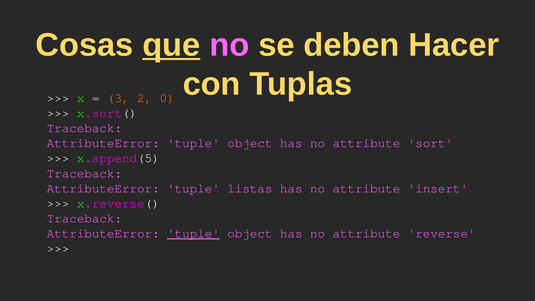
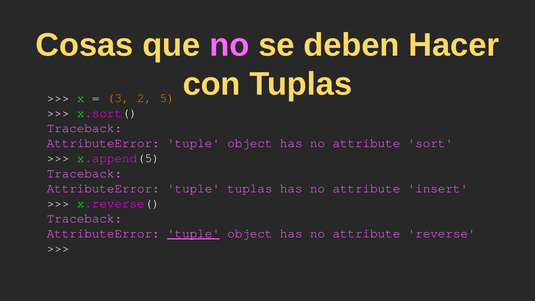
que underline: present -> none (171, 45)
0: 0 -> 5 (167, 98)
tuple listas: listas -> tuplas (250, 188)
